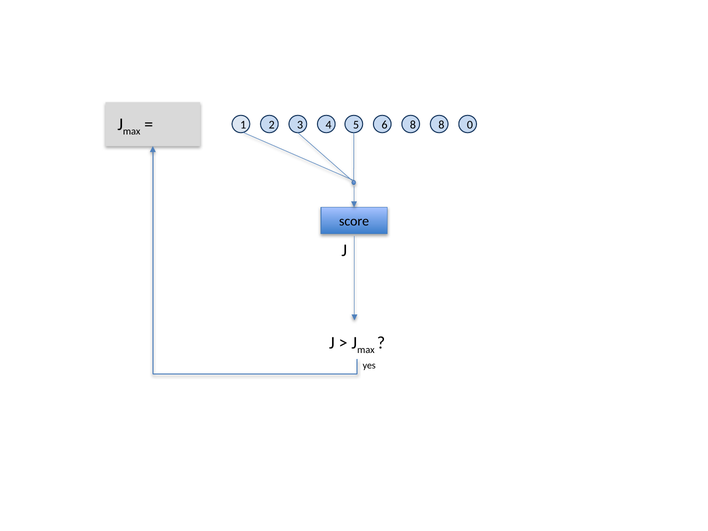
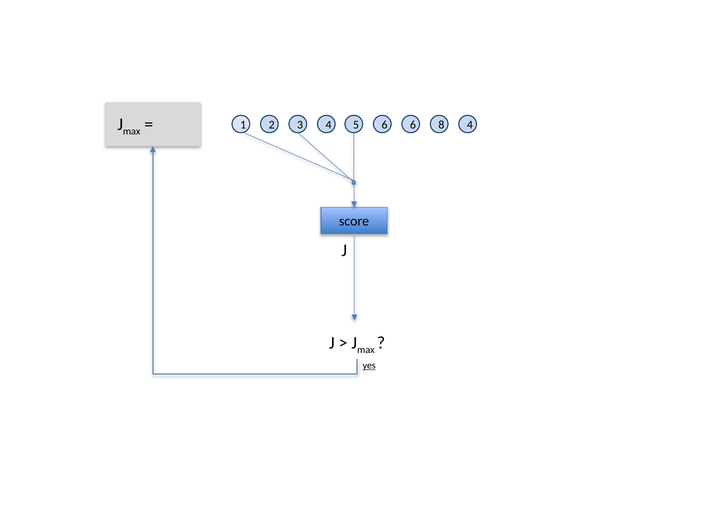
6 8: 8 -> 6 (413, 125)
8 0: 0 -> 4 (470, 125)
yes underline: none -> present (369, 365)
